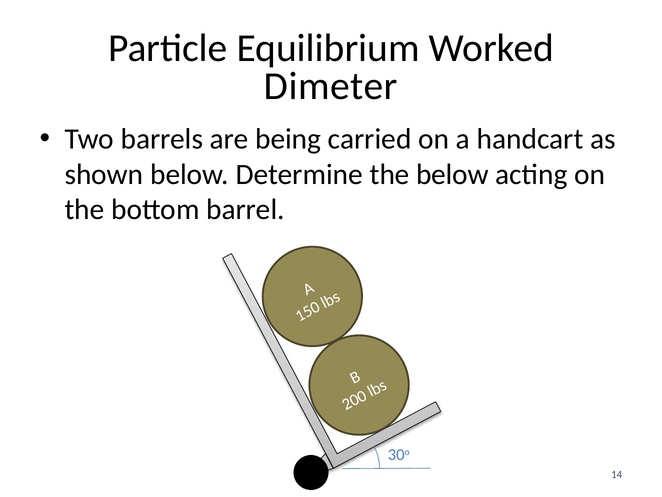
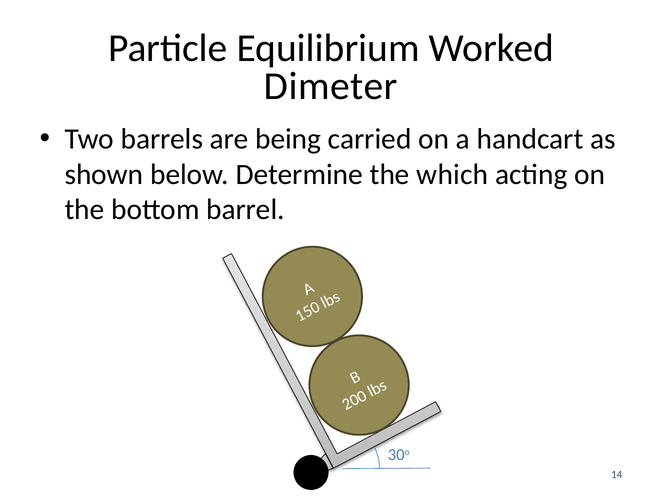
the below: below -> which (452, 174)
